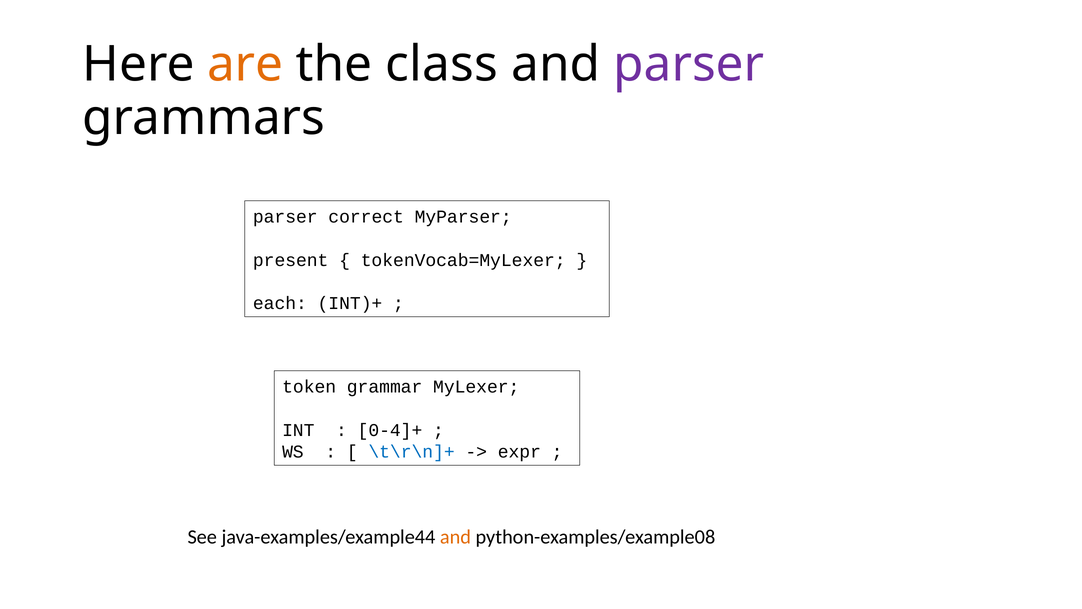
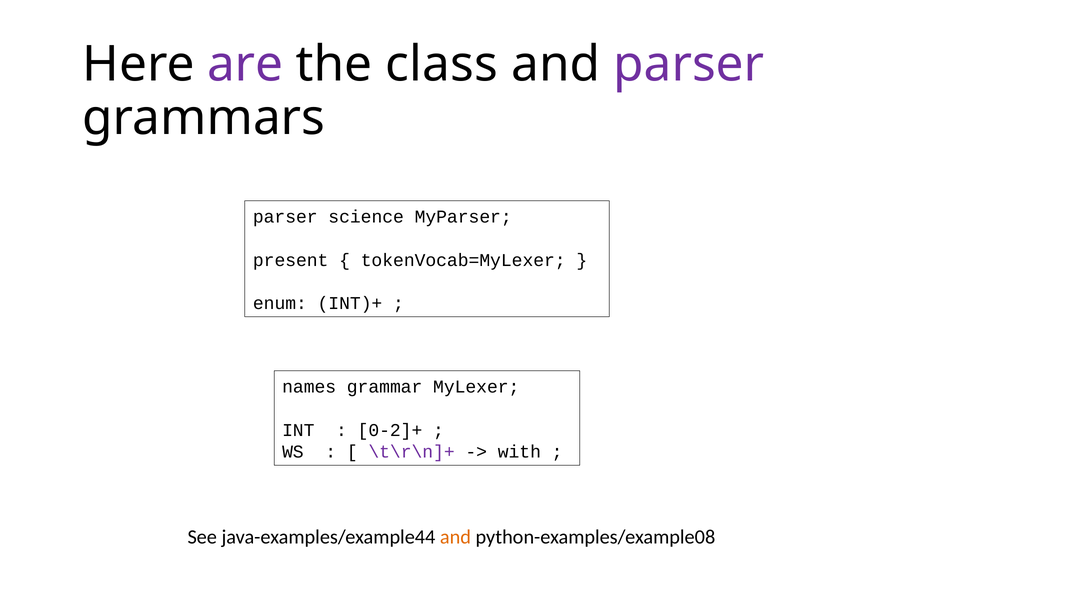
are colour: orange -> purple (245, 64)
correct: correct -> science (366, 217)
each: each -> enum (280, 303)
token: token -> names (309, 387)
0-4]+: 0-4]+ -> 0-2]+ (390, 430)
\t\r\n]+ colour: blue -> purple (412, 452)
expr: expr -> with (519, 452)
